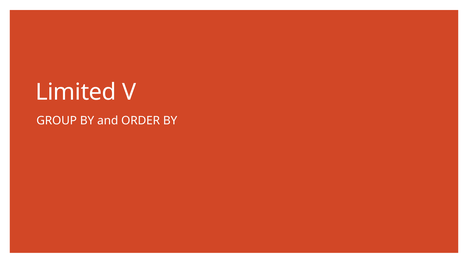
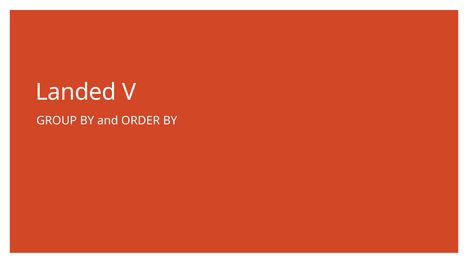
Limited: Limited -> Landed (76, 92)
